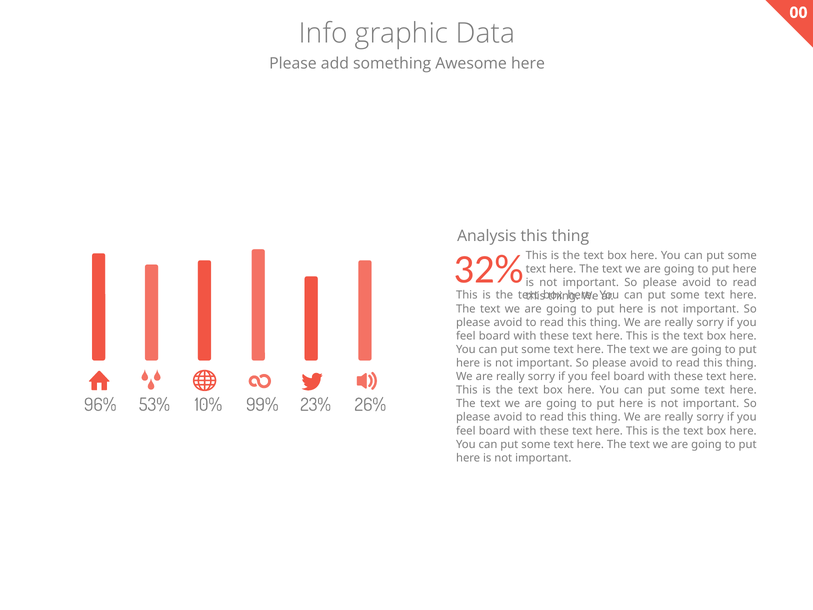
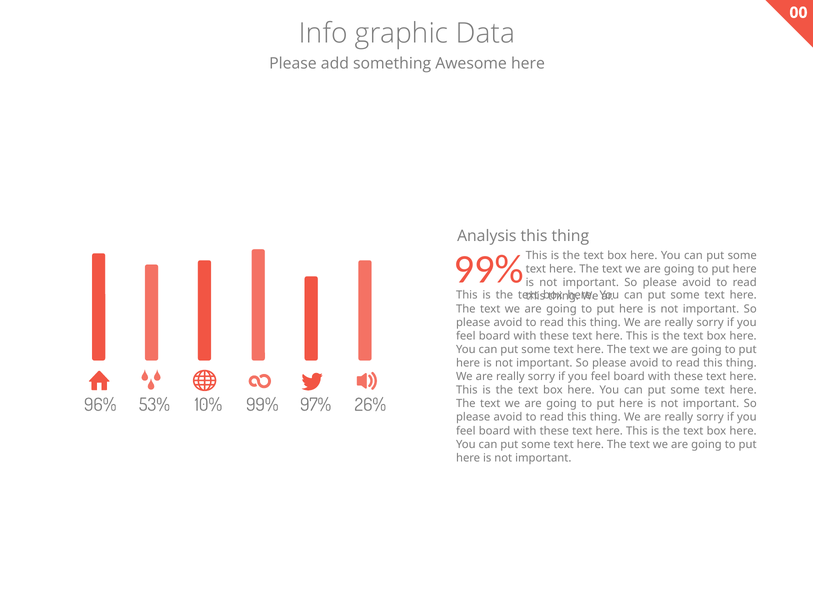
32%: 32% -> 99% (489, 269)
23%: 23% -> 97% (316, 405)
